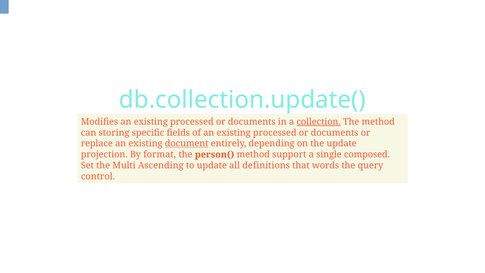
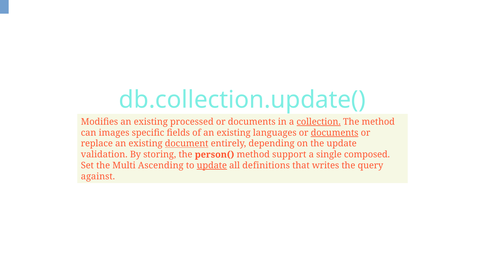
storing: storing -> images (114, 133)
of an existing processed: processed -> languages (275, 133)
documents underline: none -> present (335, 133)
projection: projection -> validation (104, 154)
format: format -> storing (160, 154)
update underline: none -> present (212, 165)
words: words -> writes (326, 165)
control: control -> against (98, 176)
